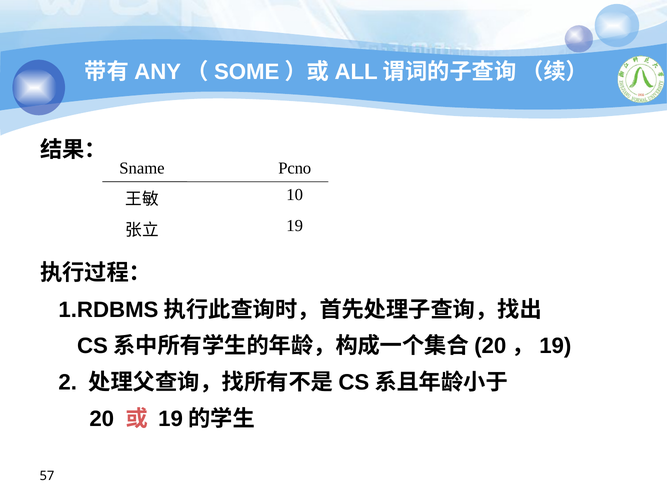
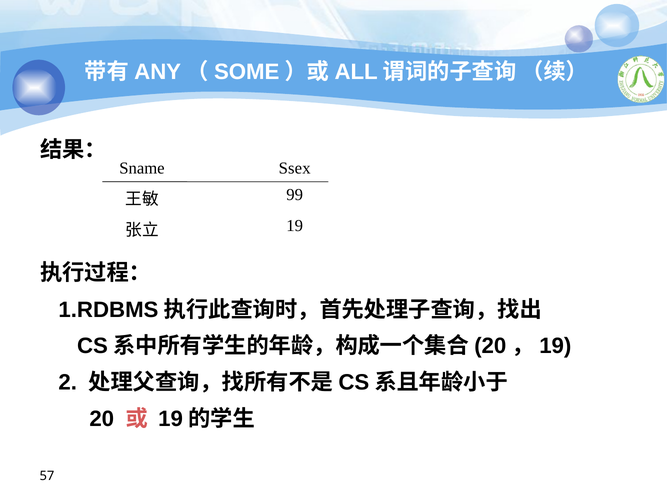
Pcno: Pcno -> Ssex (295, 168)
10: 10 -> 99 (295, 195)
